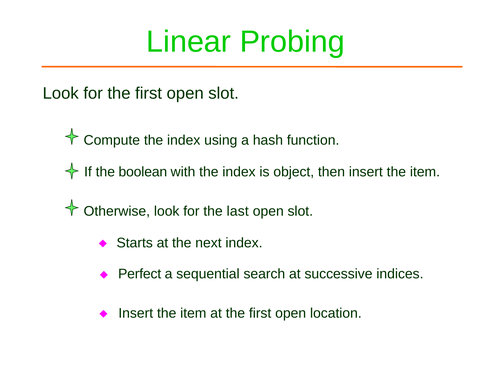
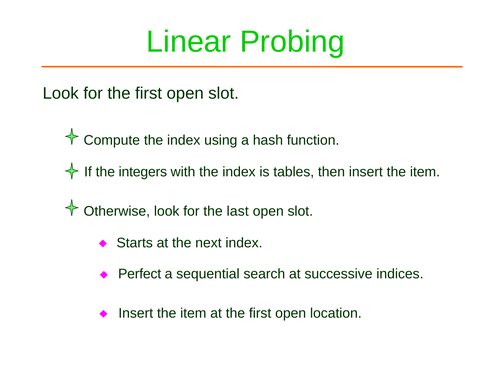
boolean: boolean -> integers (143, 172)
object: object -> tables (294, 172)
